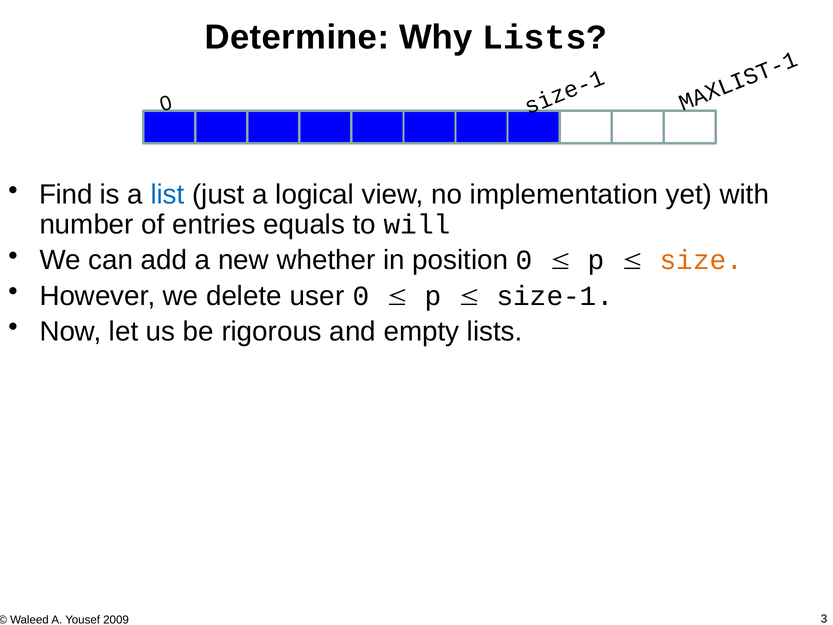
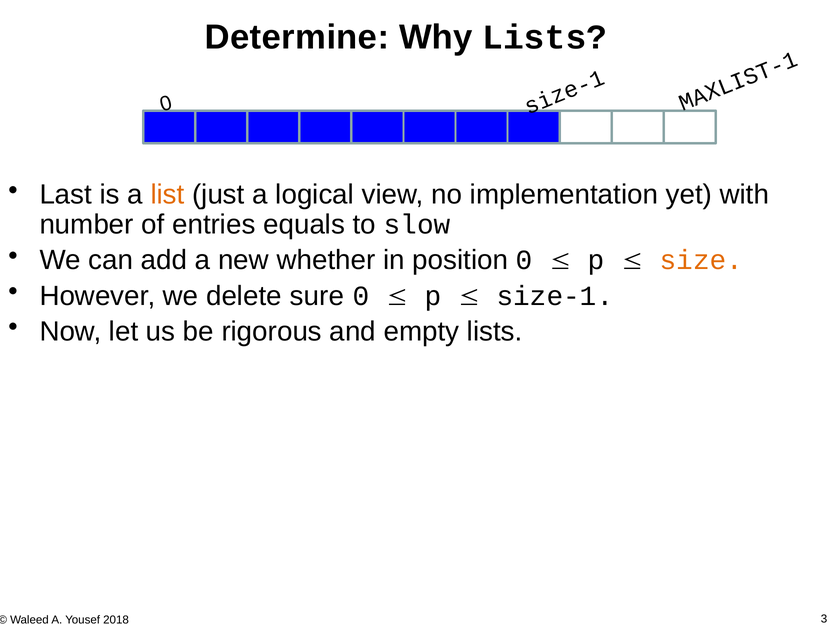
Find: Find -> Last (66, 195)
list colour: blue -> orange (168, 195)
will: will -> slow (417, 225)
user: user -> sure (317, 296)
2009: 2009 -> 2018 (116, 619)
